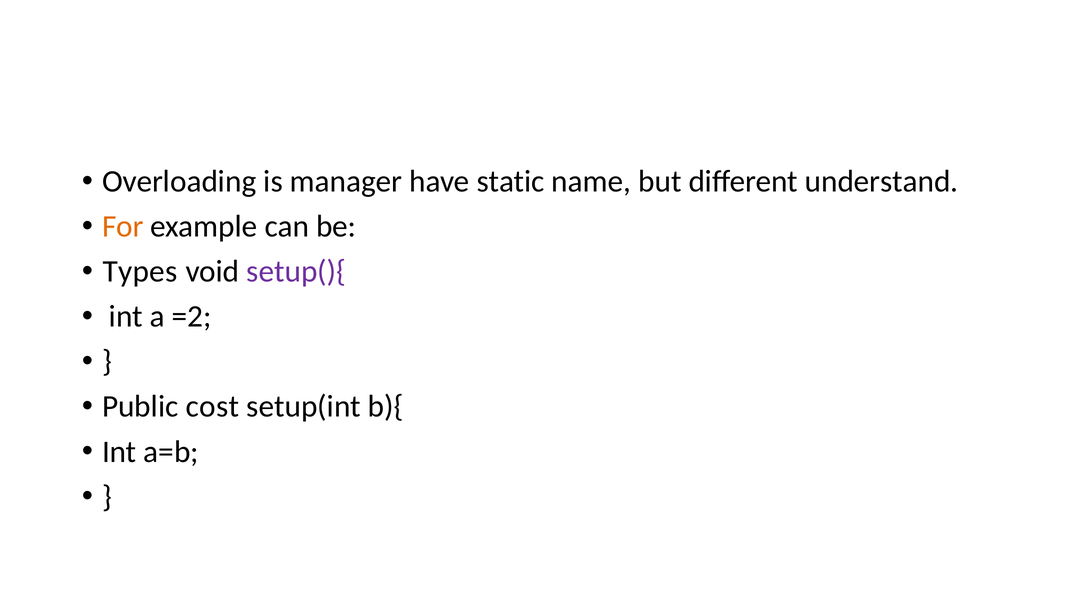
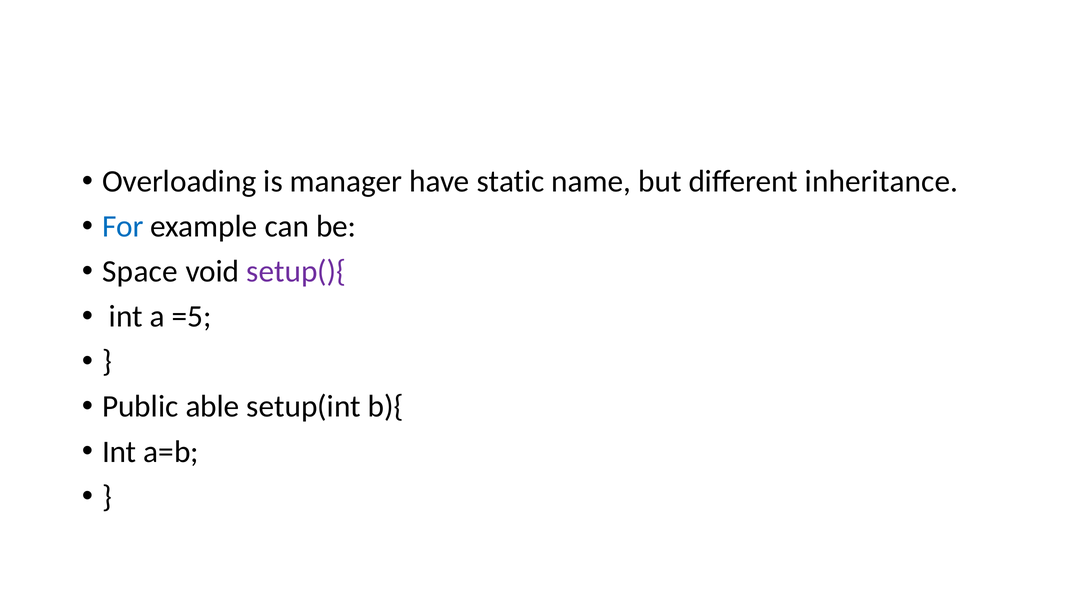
understand: understand -> inheritance (882, 182)
For colour: orange -> blue (123, 227)
Types: Types -> Space (140, 272)
=2: =2 -> =5 (192, 317)
cost: cost -> able (213, 407)
